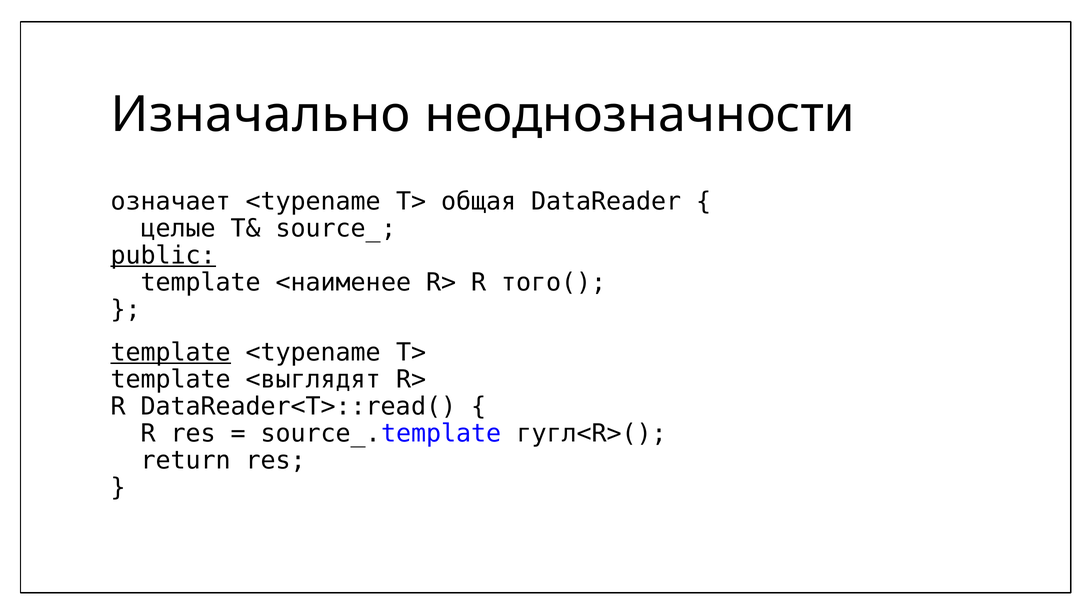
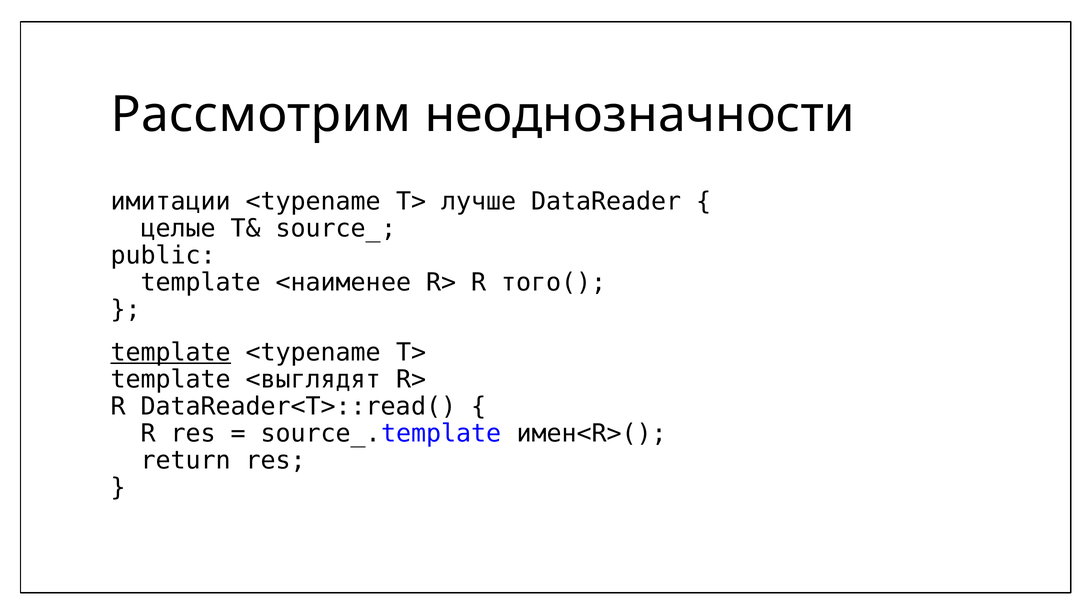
Изначально: Изначально -> Рассмотрим (261, 115)
означает: означает -> имитации (171, 202)
общая: общая -> лучше (479, 202)
public underline: present -> none (163, 256)
гугл<R>(: гугл<R>( -> имен<R>( (592, 434)
